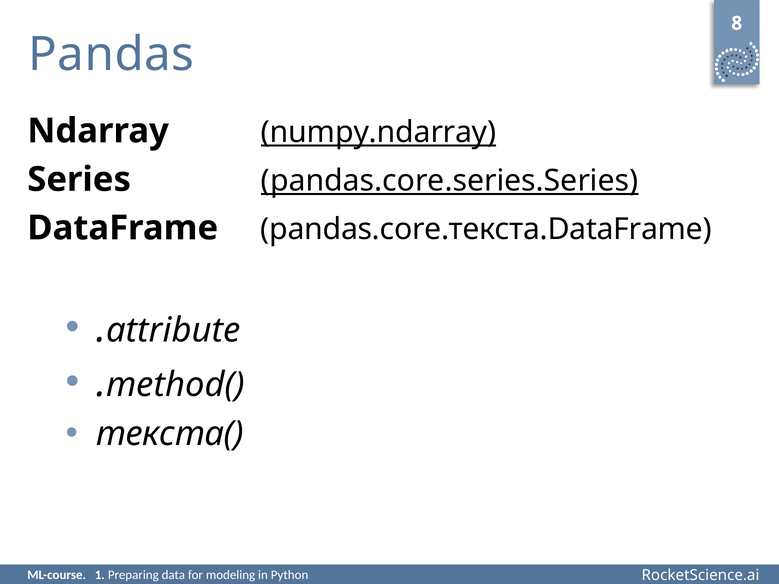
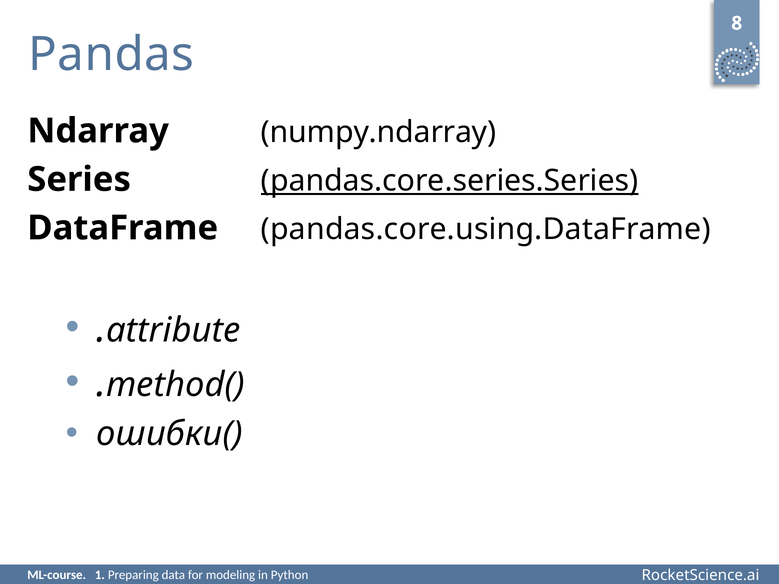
numpy.ndarray underline: present -> none (379, 132)
pandas.core.текста.DataFrame: pandas.core.текста.DataFrame -> pandas.core.using.DataFrame (486, 229)
текста(: текста( -> ошибки( (170, 434)
